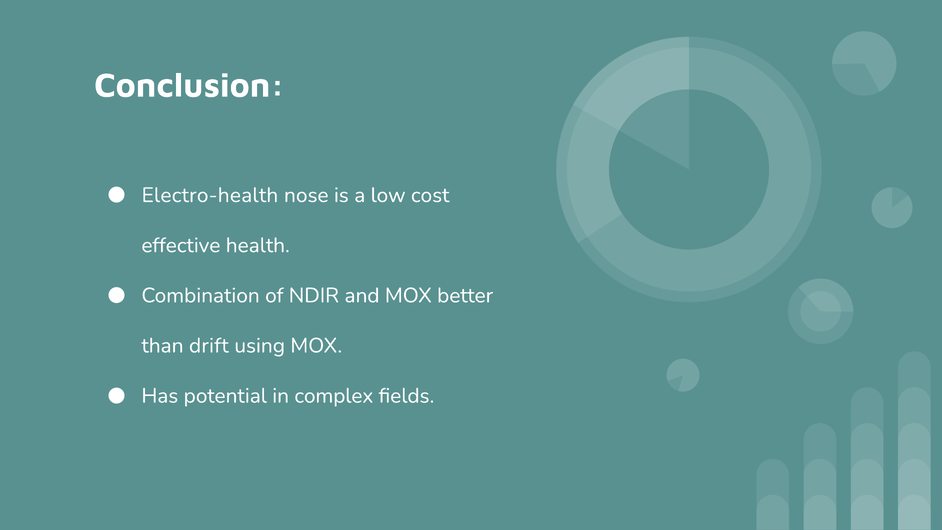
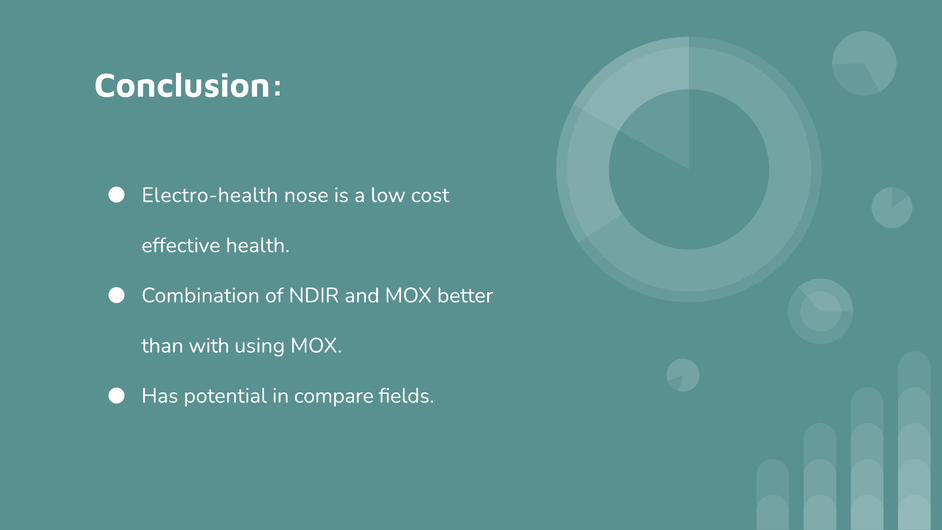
drift: drift -> with (209, 346)
complex: complex -> compare (334, 396)
